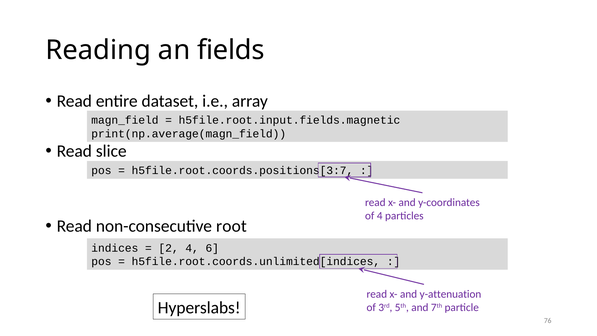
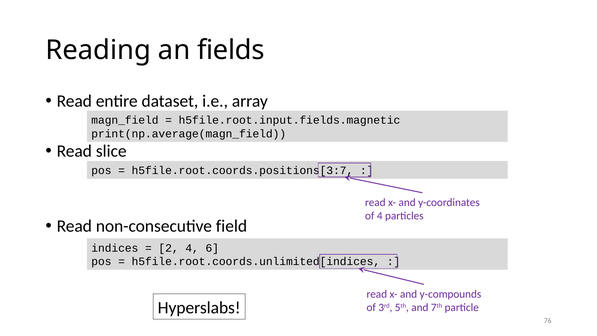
root: root -> field (232, 226)
y-attenuation: y-attenuation -> y-compounds (450, 294)
